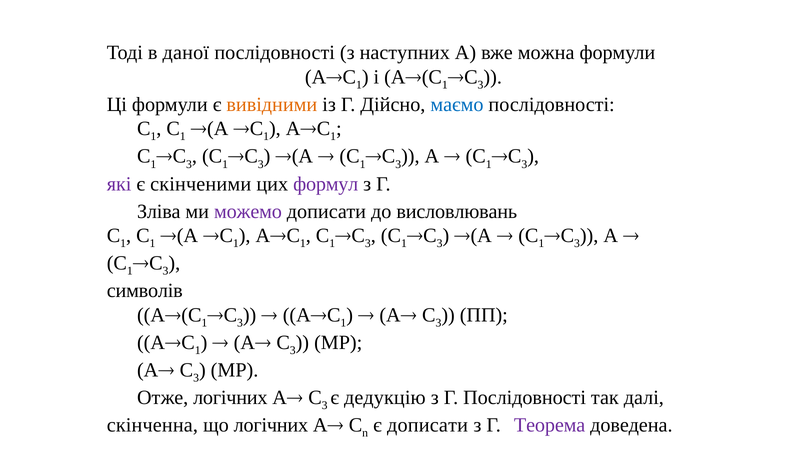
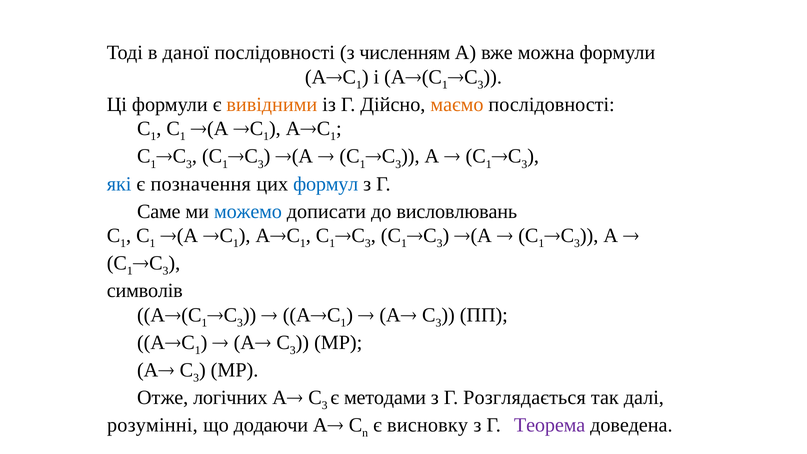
наступних: наступних -> численням (405, 53)
маємо colour: blue -> orange (457, 105)
які colour: purple -> blue (119, 184)
скінченими: скінченими -> позначення (201, 184)
формул colour: purple -> blue (326, 184)
Зліва: Зліва -> Саме (159, 211)
можемо colour: purple -> blue (248, 211)
дедукцію: дедукцію -> методами (385, 398)
Г Послідовності: Послідовності -> Розглядається (525, 398)
скінченна: скінченна -> розумінні (152, 425)
що логічних: логічних -> додаючи (271, 425)
є дописати: дописати -> висновку (428, 425)
